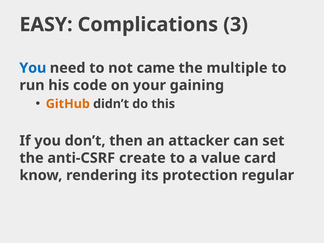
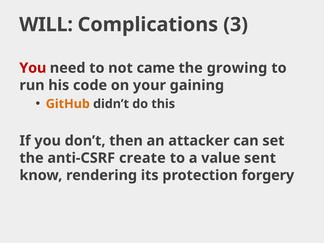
EASY: EASY -> WILL (46, 25)
You colour: blue -> red (33, 68)
multiple: multiple -> growing (237, 68)
card: card -> sent (260, 158)
regular: regular -> forgery (268, 175)
